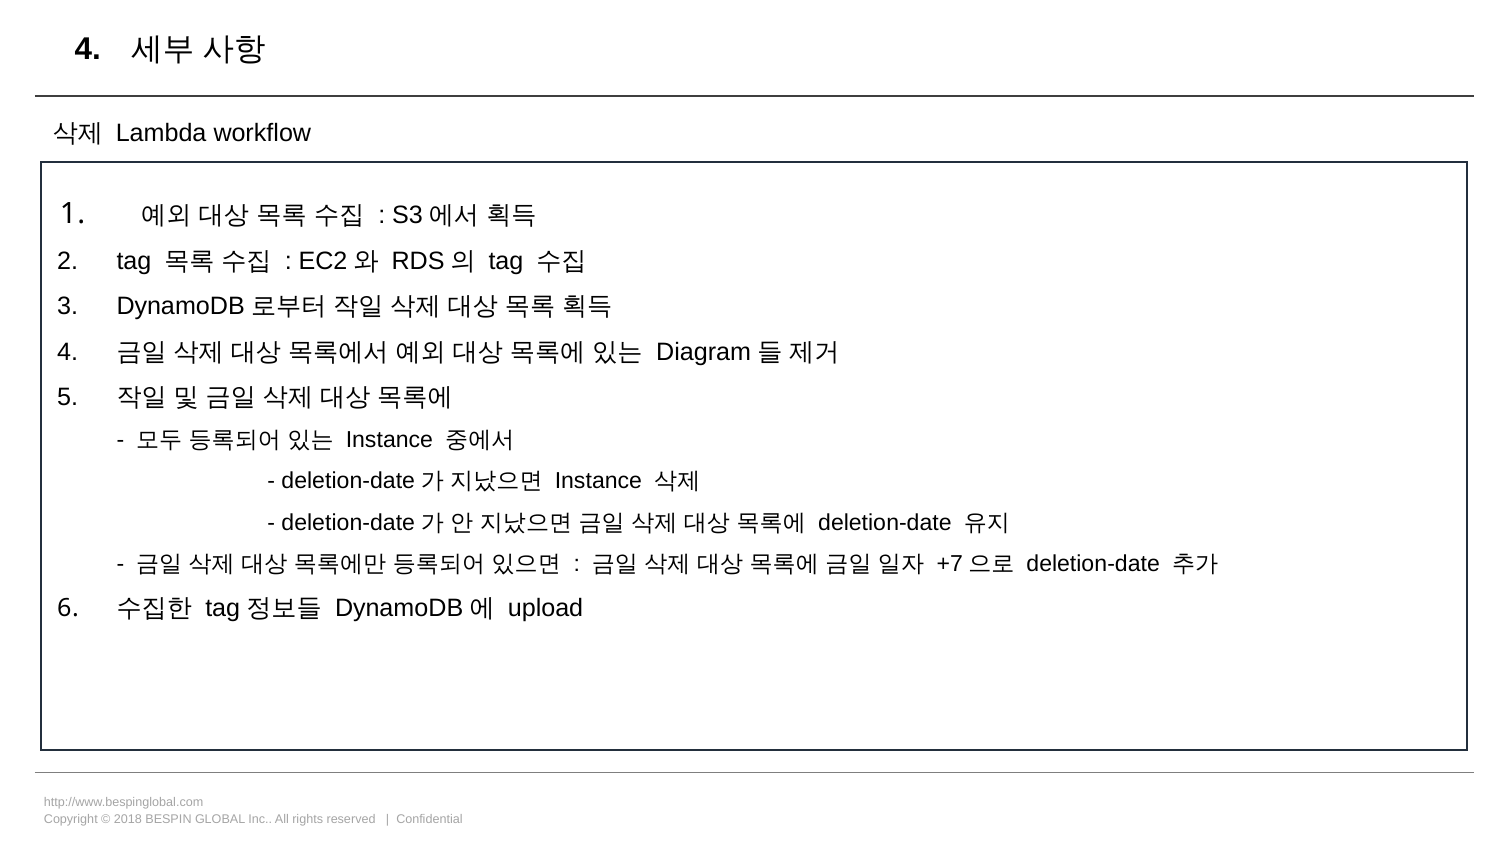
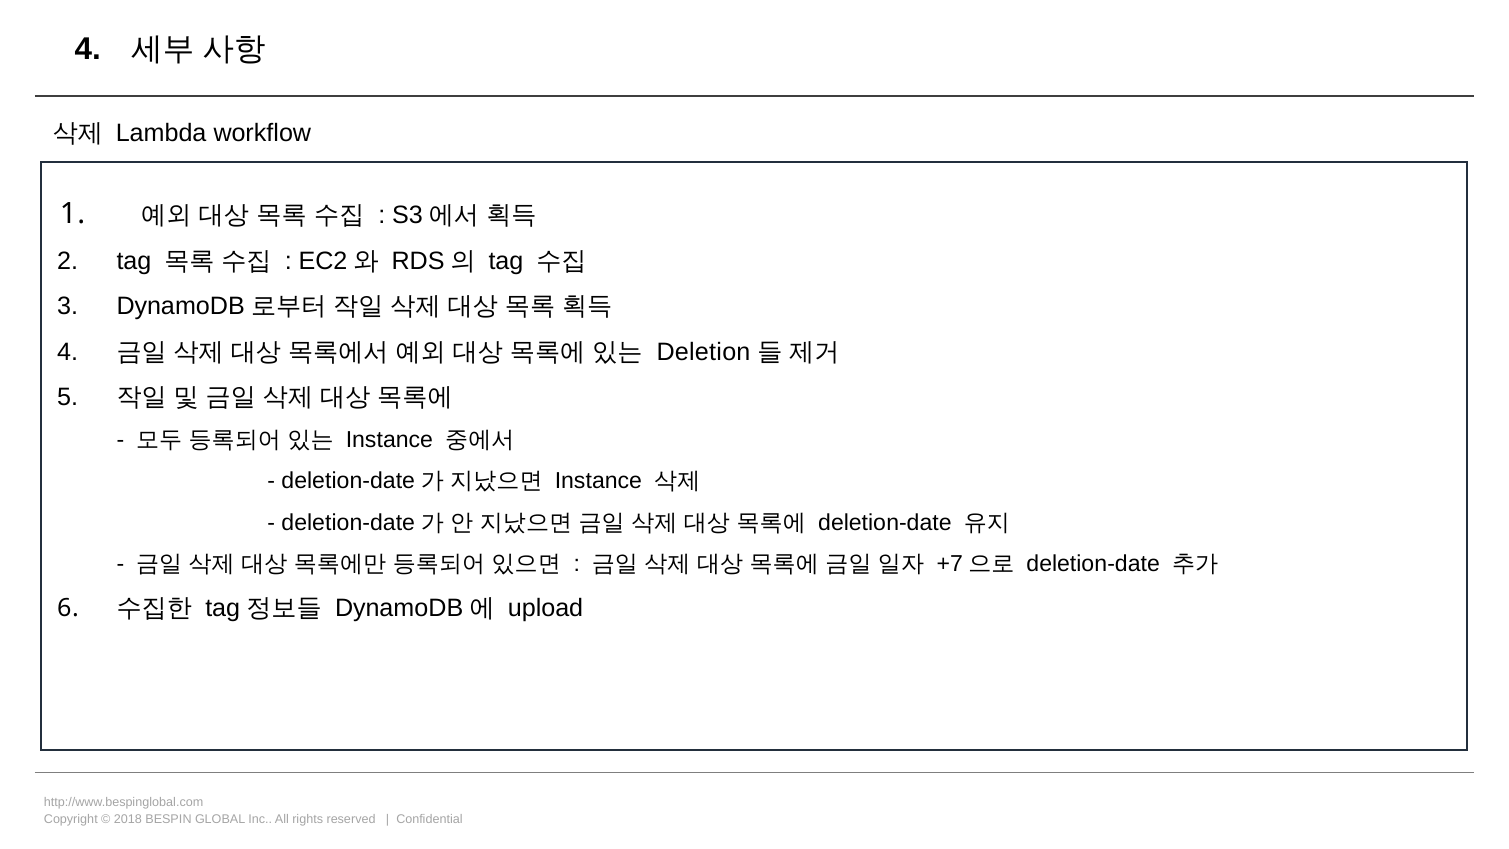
Diagram: Diagram -> Deletion (703, 352)
